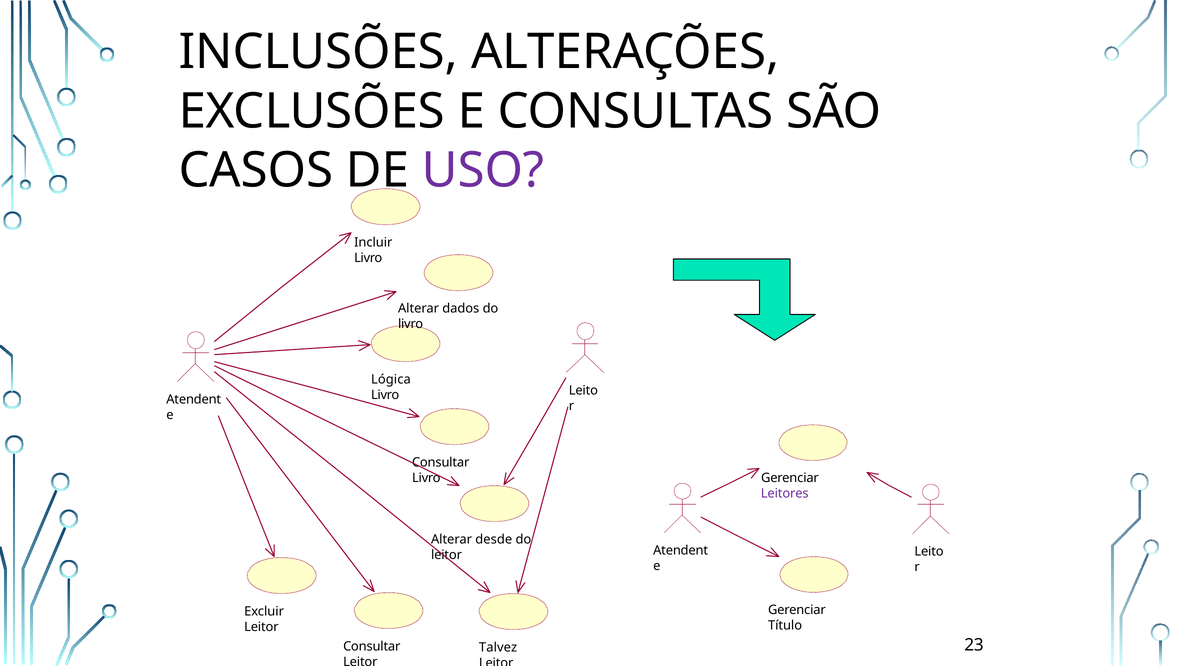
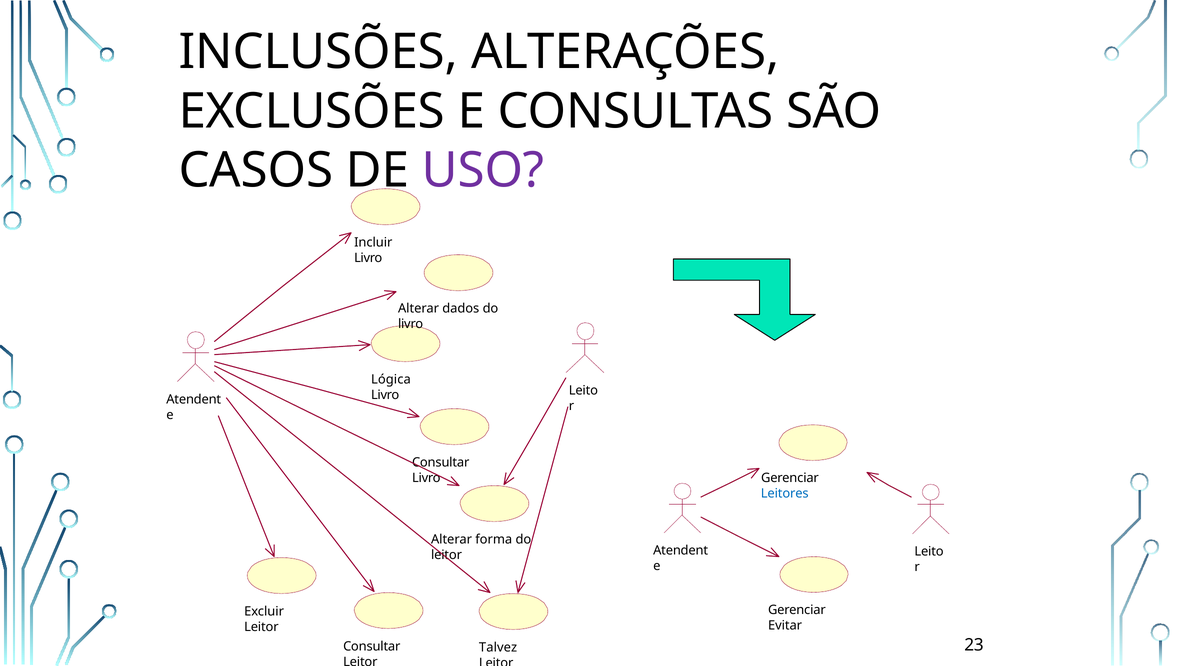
Leitores colour: purple -> blue (785, 494)
desde: desde -> forma (494, 539)
Título: Título -> Evitar (785, 625)
